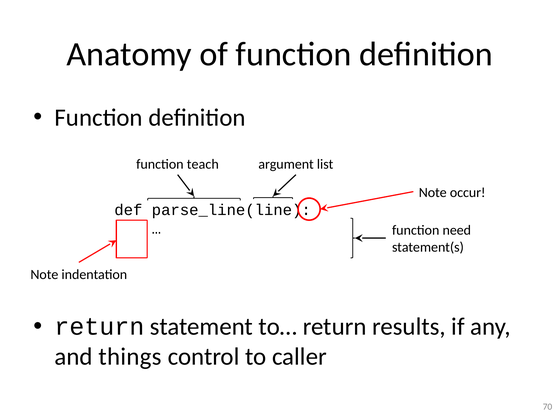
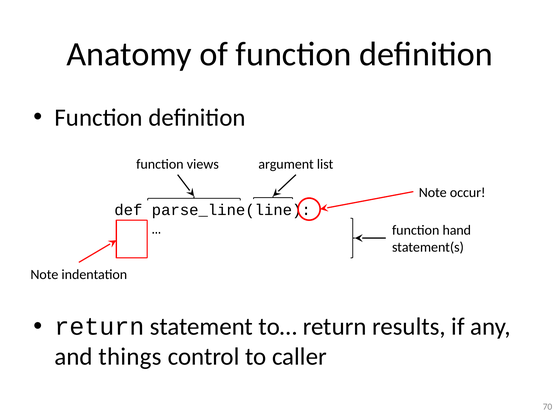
teach: teach -> views (203, 164)
need: need -> hand (457, 230)
